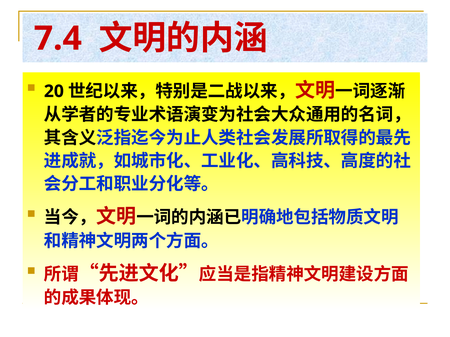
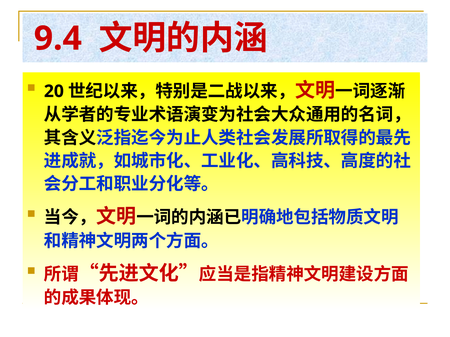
7.4: 7.4 -> 9.4 (58, 39)
